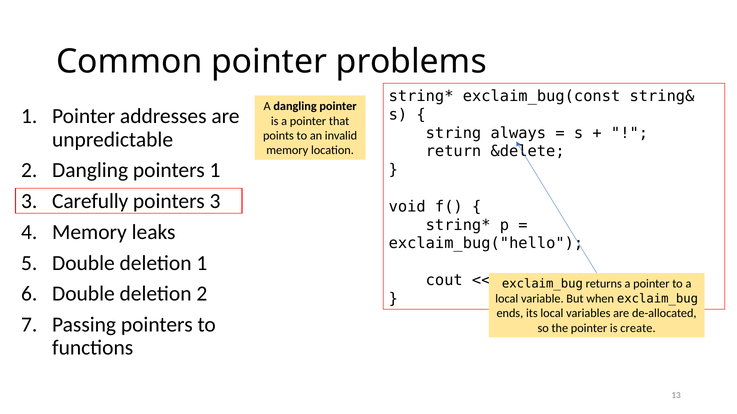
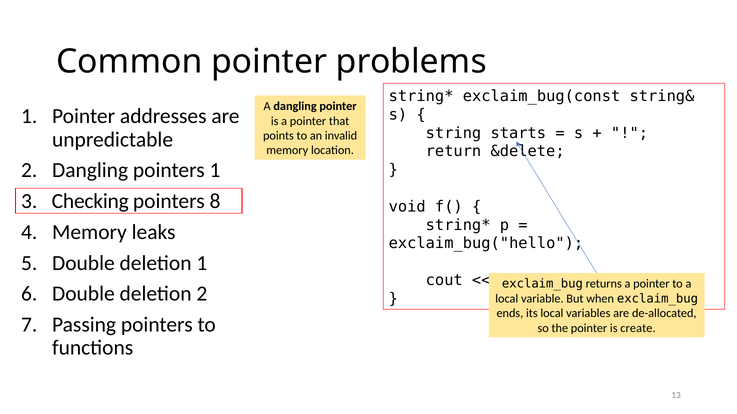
always: always -> starts (518, 133)
Carefully: Carefully -> Checking (90, 201)
pointers 3: 3 -> 8 (215, 201)
